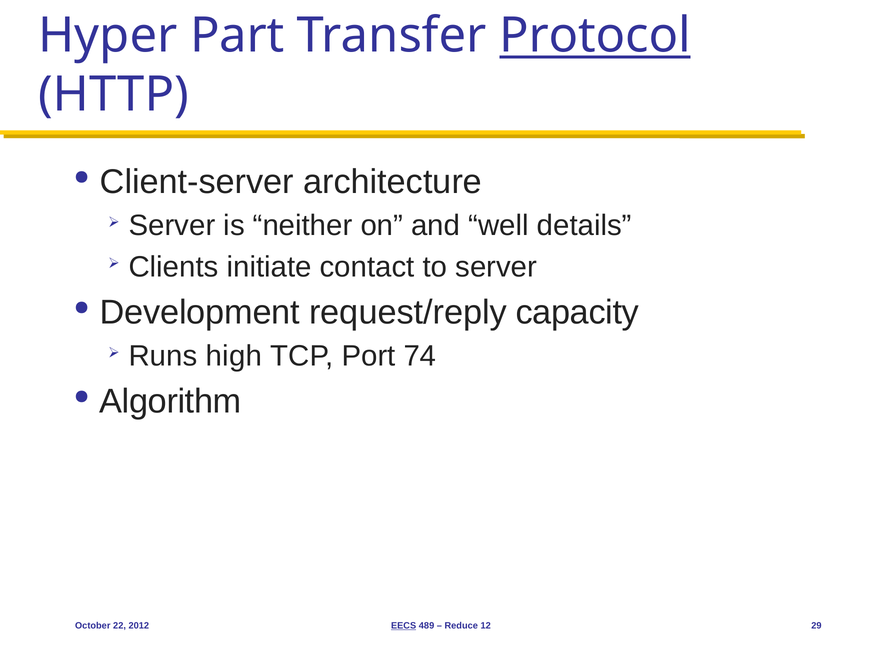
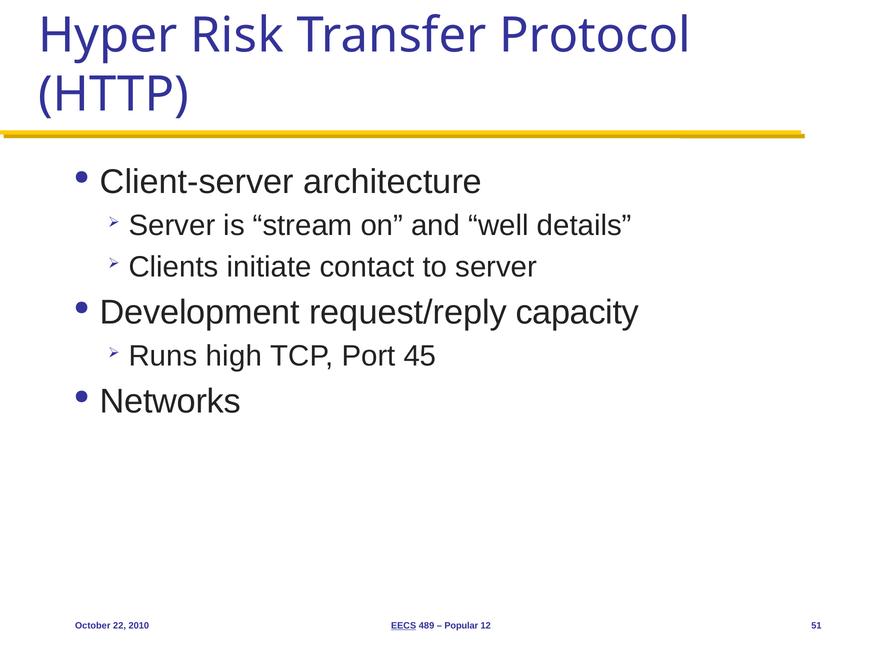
Part: Part -> Risk (237, 36)
Protocol underline: present -> none (595, 36)
neither: neither -> stream (303, 226)
74: 74 -> 45 (420, 356)
Algorithm: Algorithm -> Networks (170, 401)
2012: 2012 -> 2010 (139, 625)
Reduce: Reduce -> Popular (461, 625)
29: 29 -> 51 (816, 625)
